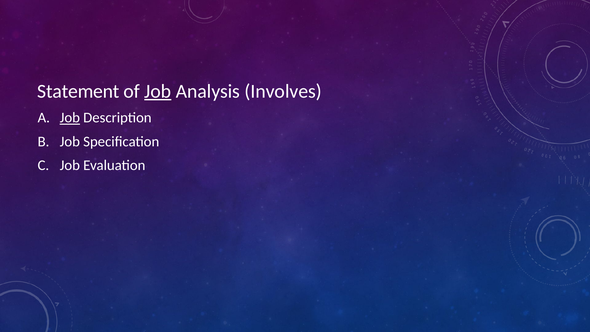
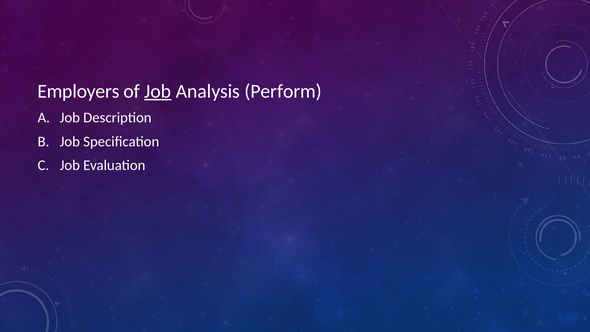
Statement: Statement -> Employers (78, 91)
Involves: Involves -> Perform (283, 91)
Job underline: present -> none (70, 118)
